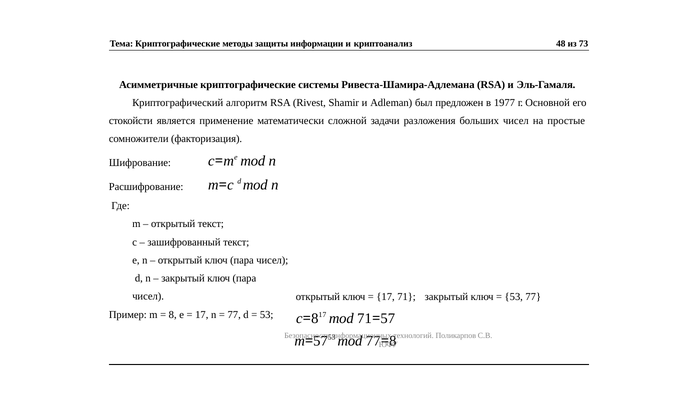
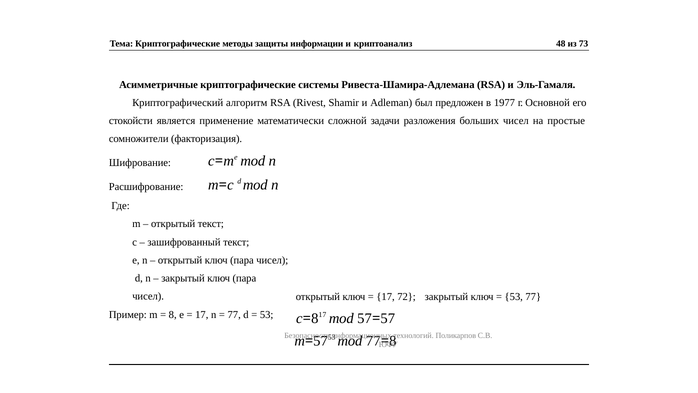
17 71: 71 -> 72 (407, 296)
mod 71: 71 -> 57 (365, 318)
